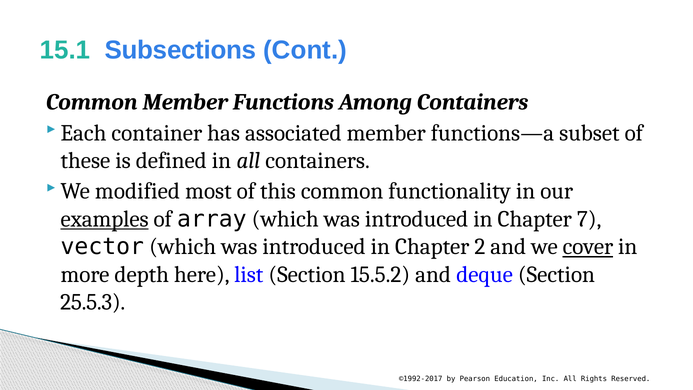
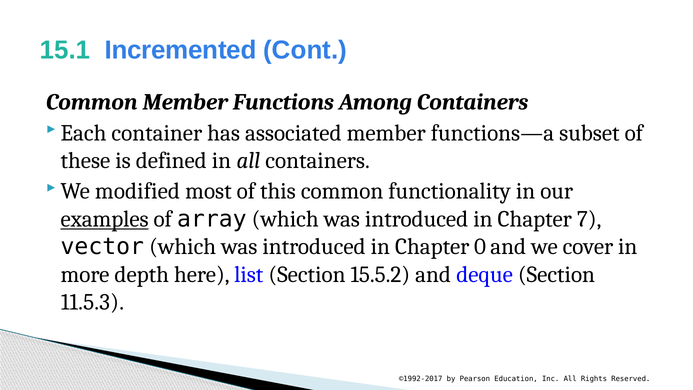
Subsections: Subsections -> Incremented (181, 50)
2: 2 -> 0 (480, 247)
cover underline: present -> none (588, 247)
25.5.3: 25.5.3 -> 11.5.3 (93, 302)
